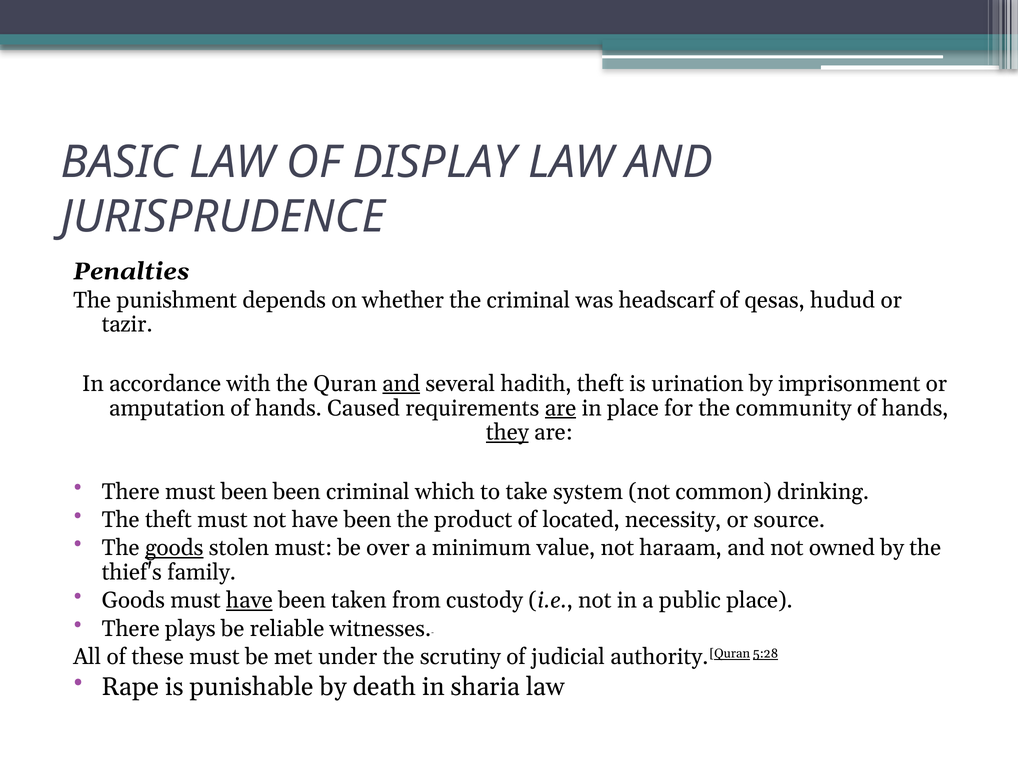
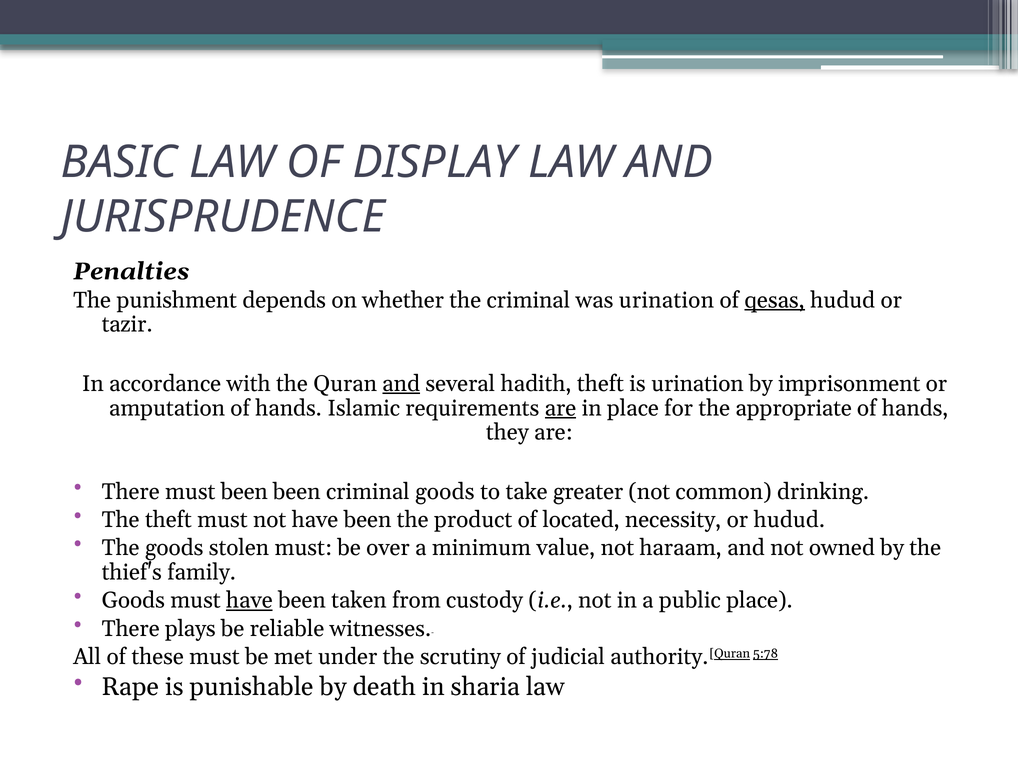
was headscarf: headscarf -> urination (666, 300)
qesas underline: none -> present (775, 300)
Caused: Caused -> Islamic (364, 408)
community: community -> appropriate (794, 408)
they underline: present -> none (507, 433)
criminal which: which -> goods (445, 492)
system: system -> greater (588, 492)
or source: source -> hudud (789, 520)
goods underline: present -> none (174, 548)
5:28: 5:28 -> 5:78 (766, 654)
